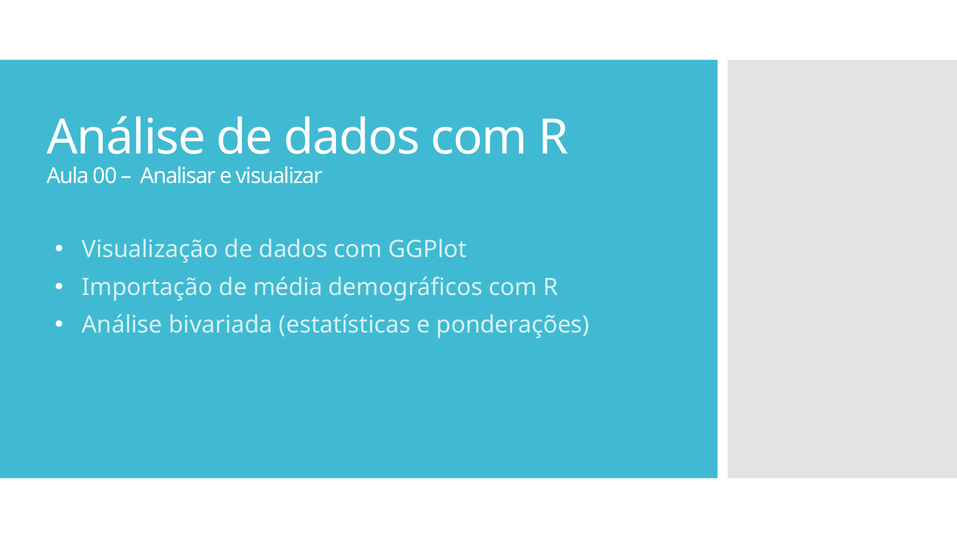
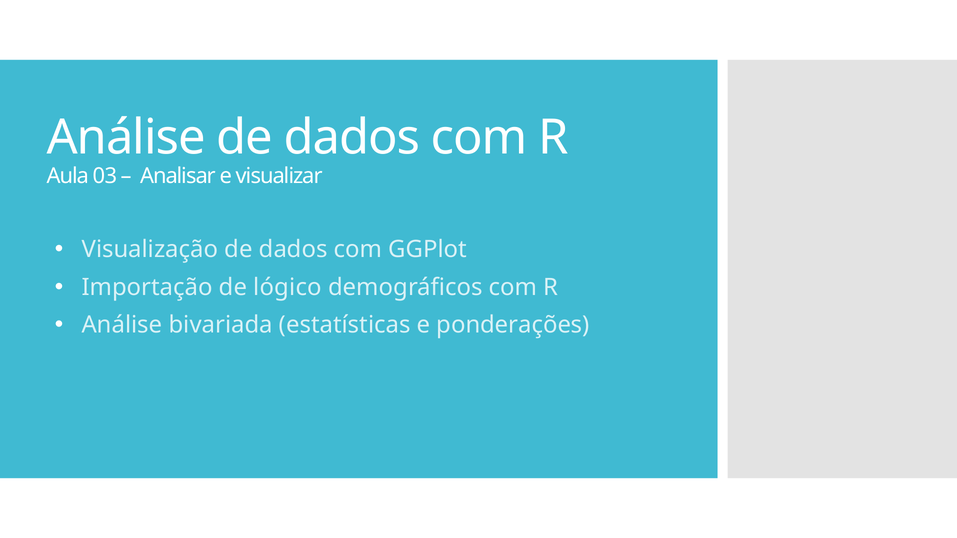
00: 00 -> 03 (105, 176)
média: média -> lógico (288, 287)
